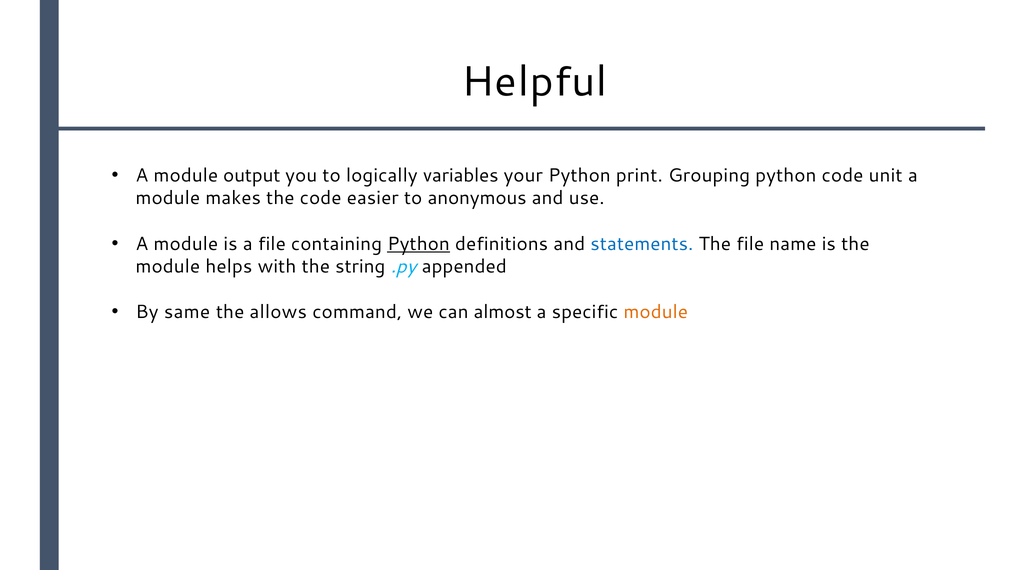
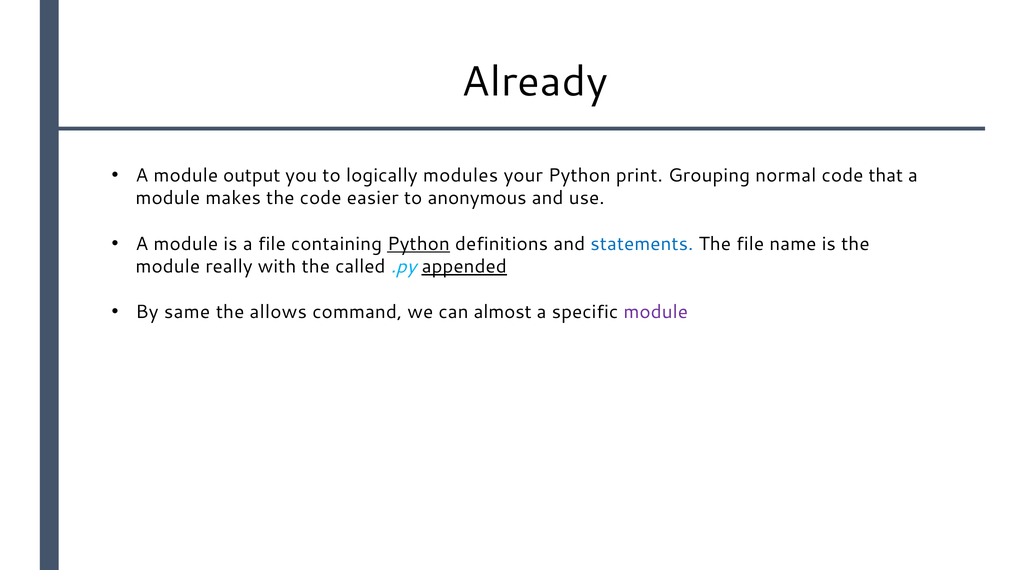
Helpful: Helpful -> Already (535, 82)
variables: variables -> modules (461, 175)
Grouping python: python -> normal (786, 175)
unit: unit -> that (886, 175)
helps: helps -> really (229, 267)
string: string -> called (360, 267)
appended underline: none -> present (464, 267)
module colour: orange -> purple (656, 312)
